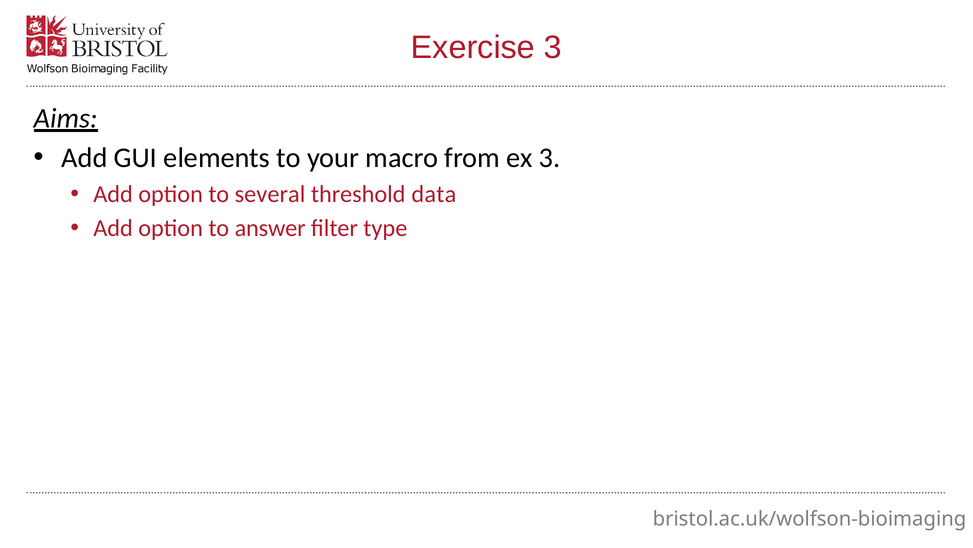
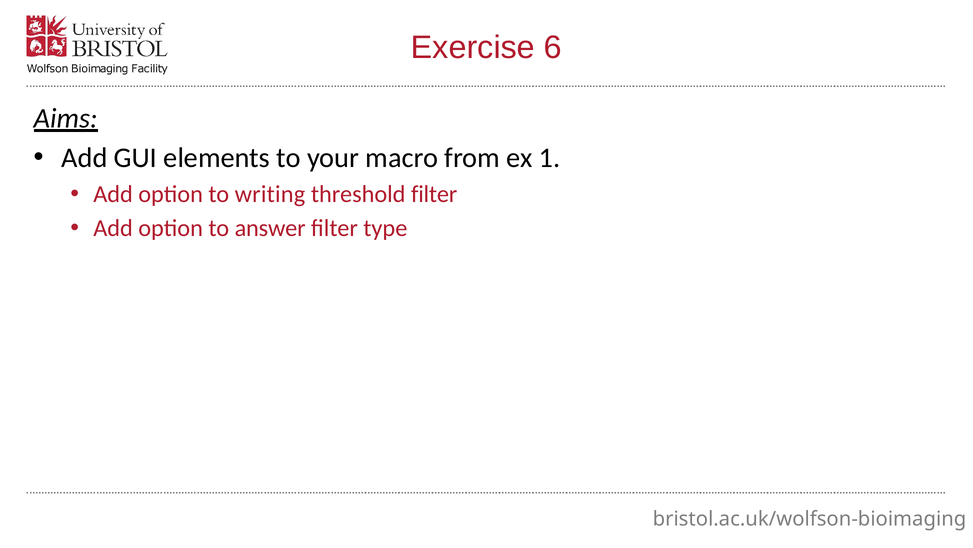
Exercise 3: 3 -> 6 (553, 47)
ex 3: 3 -> 1 (550, 158)
several: several -> writing (270, 194)
threshold data: data -> filter (434, 194)
